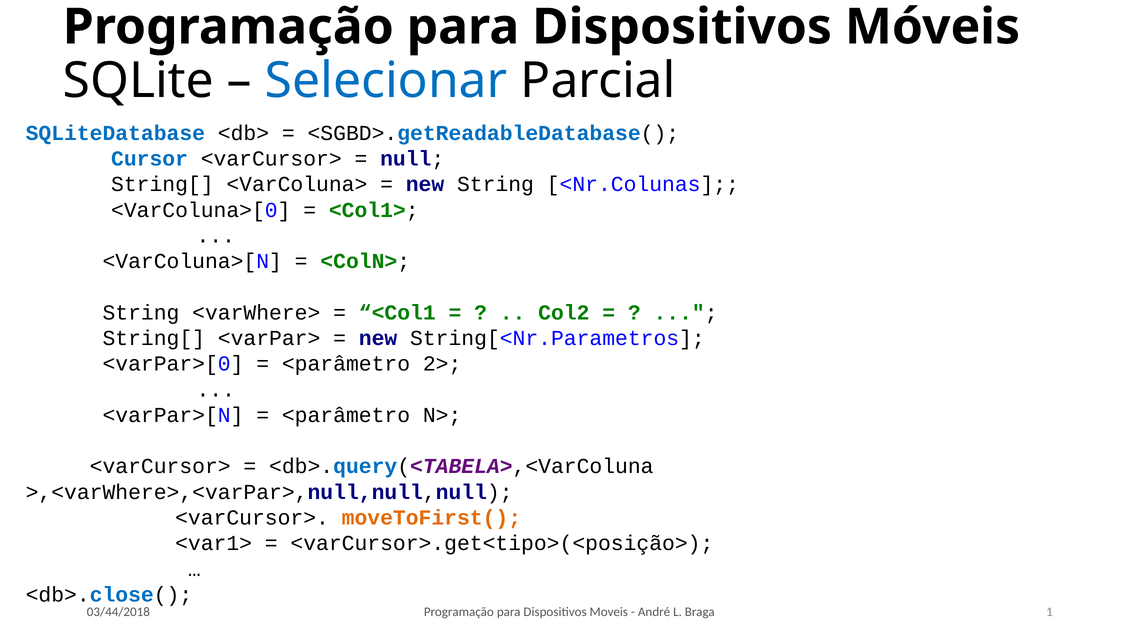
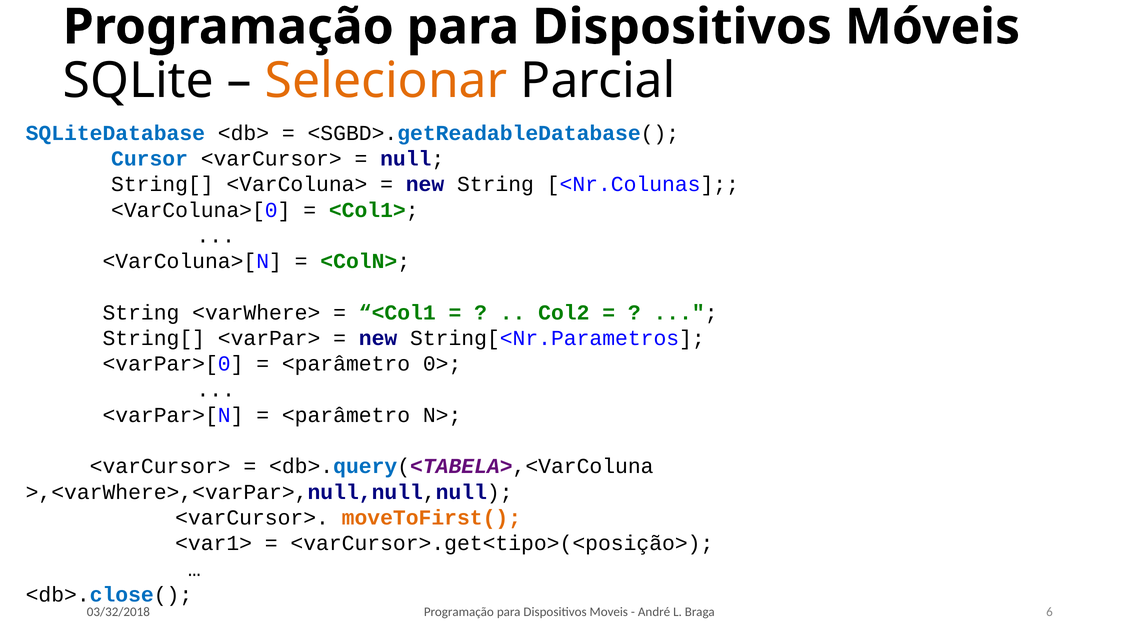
Selecionar colour: blue -> orange (386, 81)
2>: 2> -> 0> (442, 364)
1: 1 -> 6 (1050, 612)
03/44/2018: 03/44/2018 -> 03/32/2018 (118, 612)
